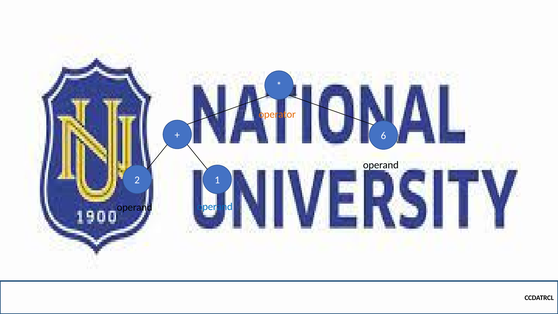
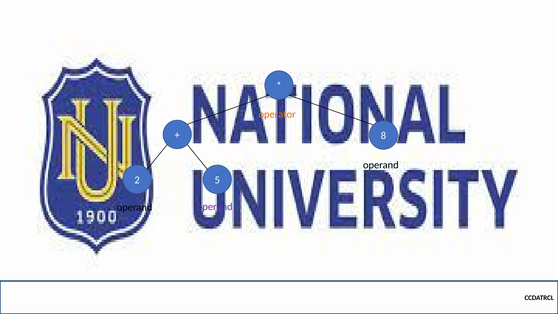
6: 6 -> 8 (383, 136)
1: 1 -> 5 (217, 180)
operand colour: blue -> purple (215, 207)
